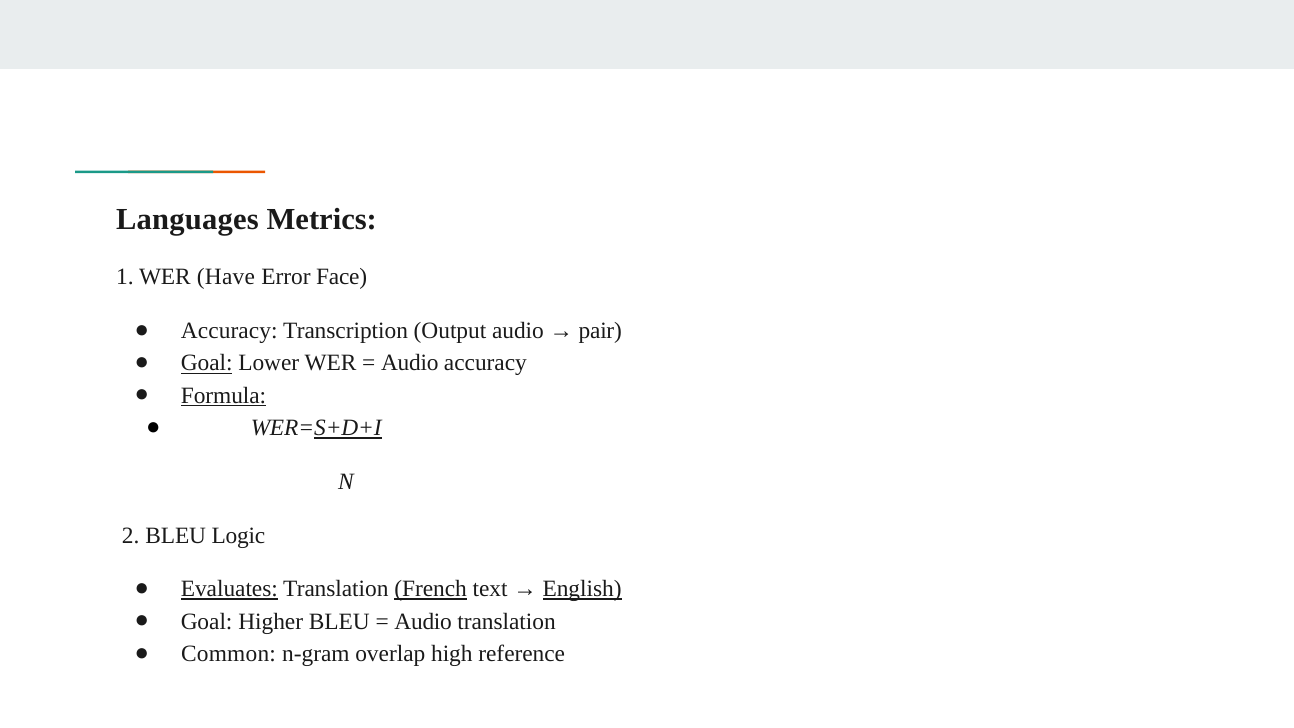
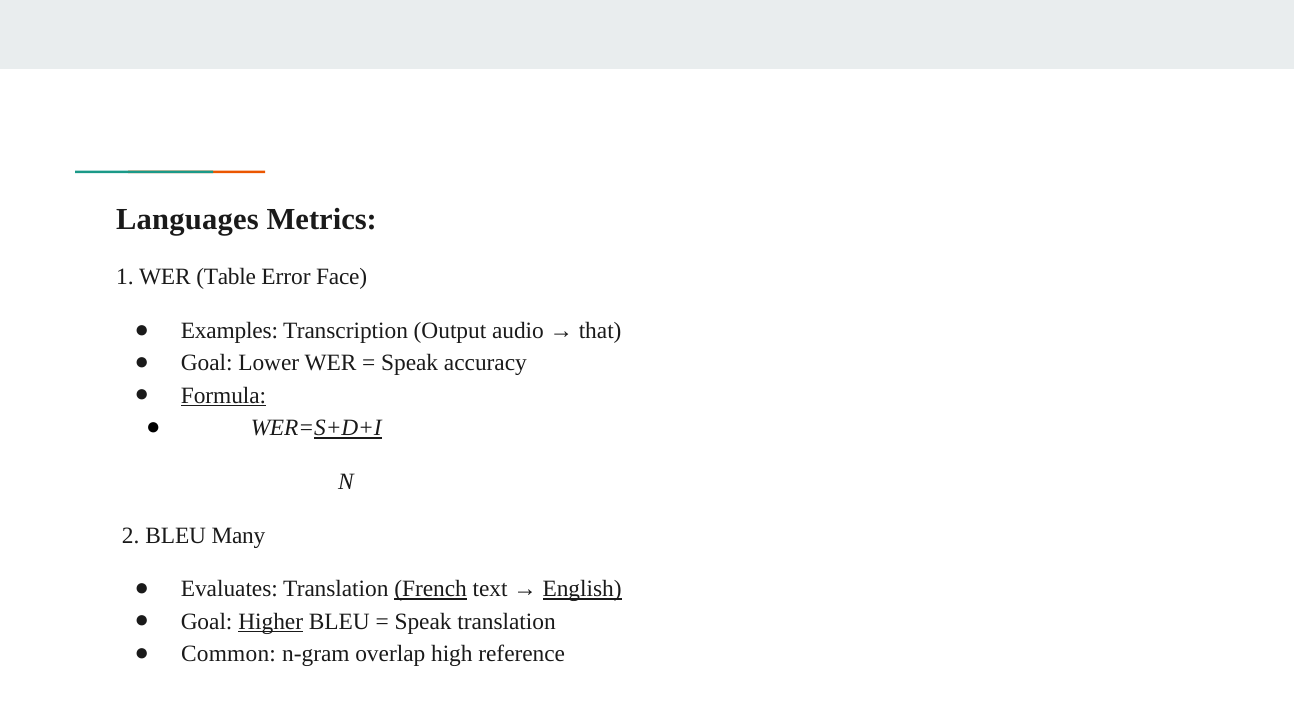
Have: Have -> Table (226, 277)
Accuracy: Accuracy -> Examples (229, 331)
pair: pair -> that (600, 331)
Goal underline: present -> none (207, 363)
Audio: Audio -> Speak (410, 363)
Logic: Logic -> Many (238, 535)
Evaluates underline: present -> none (229, 589)
Higher underline: none -> present (271, 621)
Audio: Audio -> Speak (423, 621)
